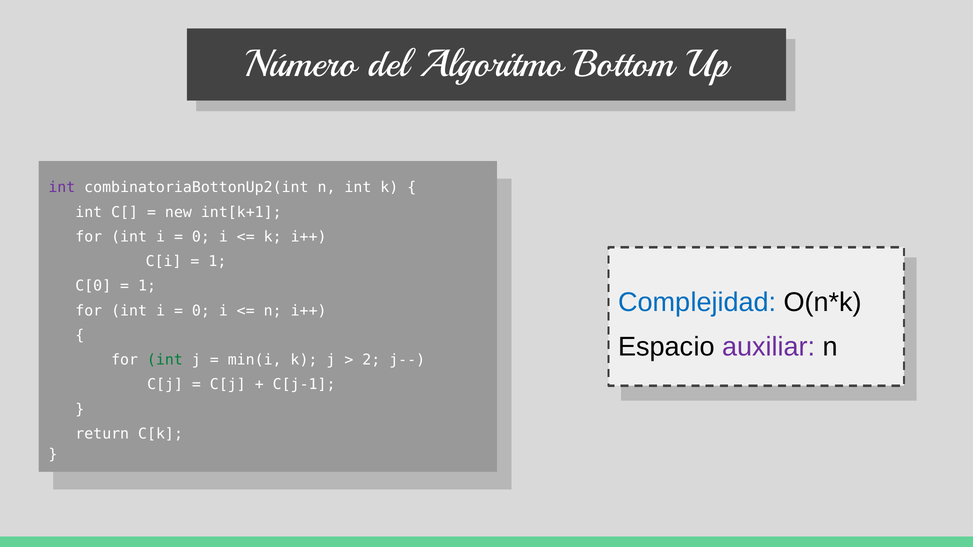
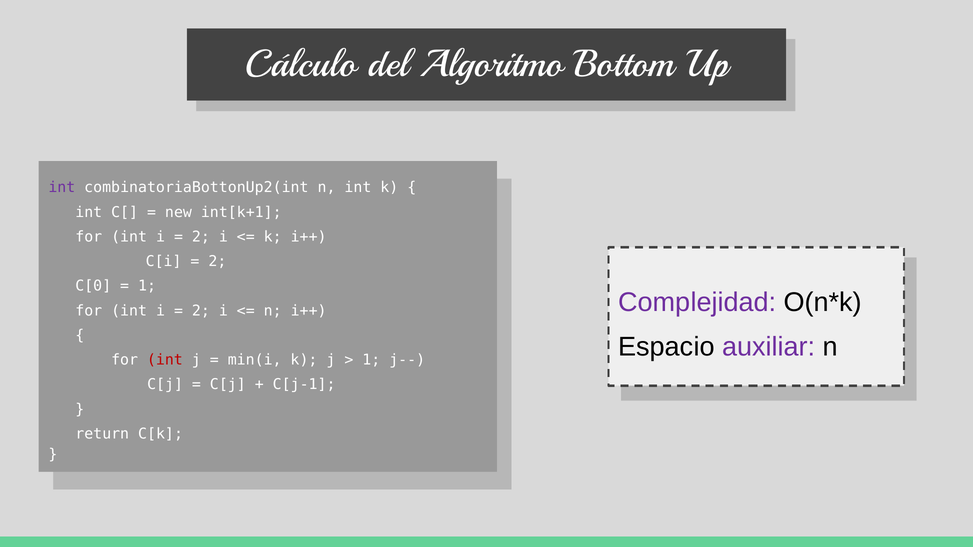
Número: Número -> Cálculo (300, 64)
0: 0 -> 2 (201, 237)
1: 1 -> 2 (217, 262)
Complejidad colour: blue -> purple (697, 302)
0: 0 -> 2 (201, 311)
int colour: green -> red (165, 360)
2: 2 -> 1 (371, 360)
